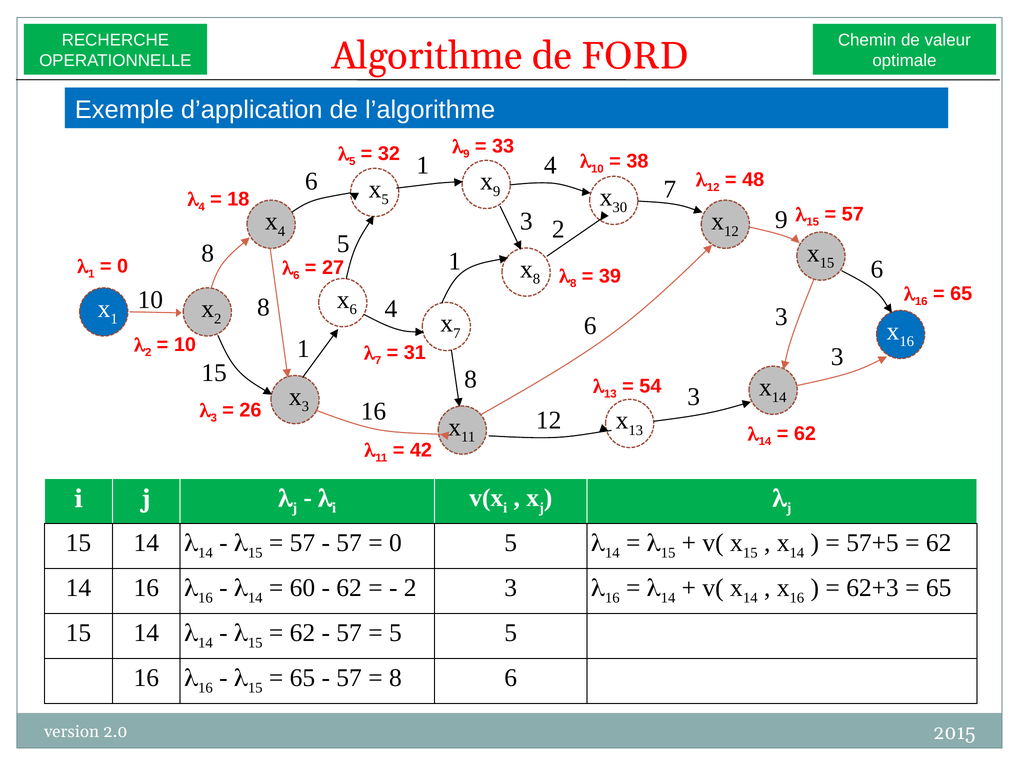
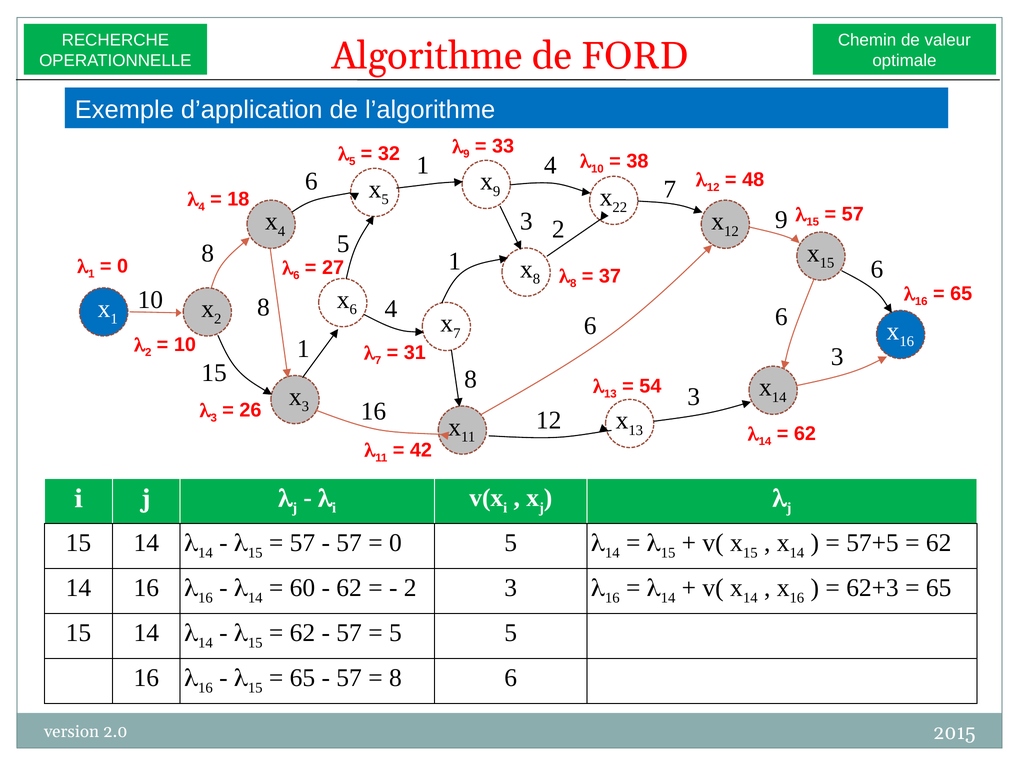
30: 30 -> 22 (620, 207)
39: 39 -> 37 (610, 276)
3: 3 -> 6 (781, 317)
